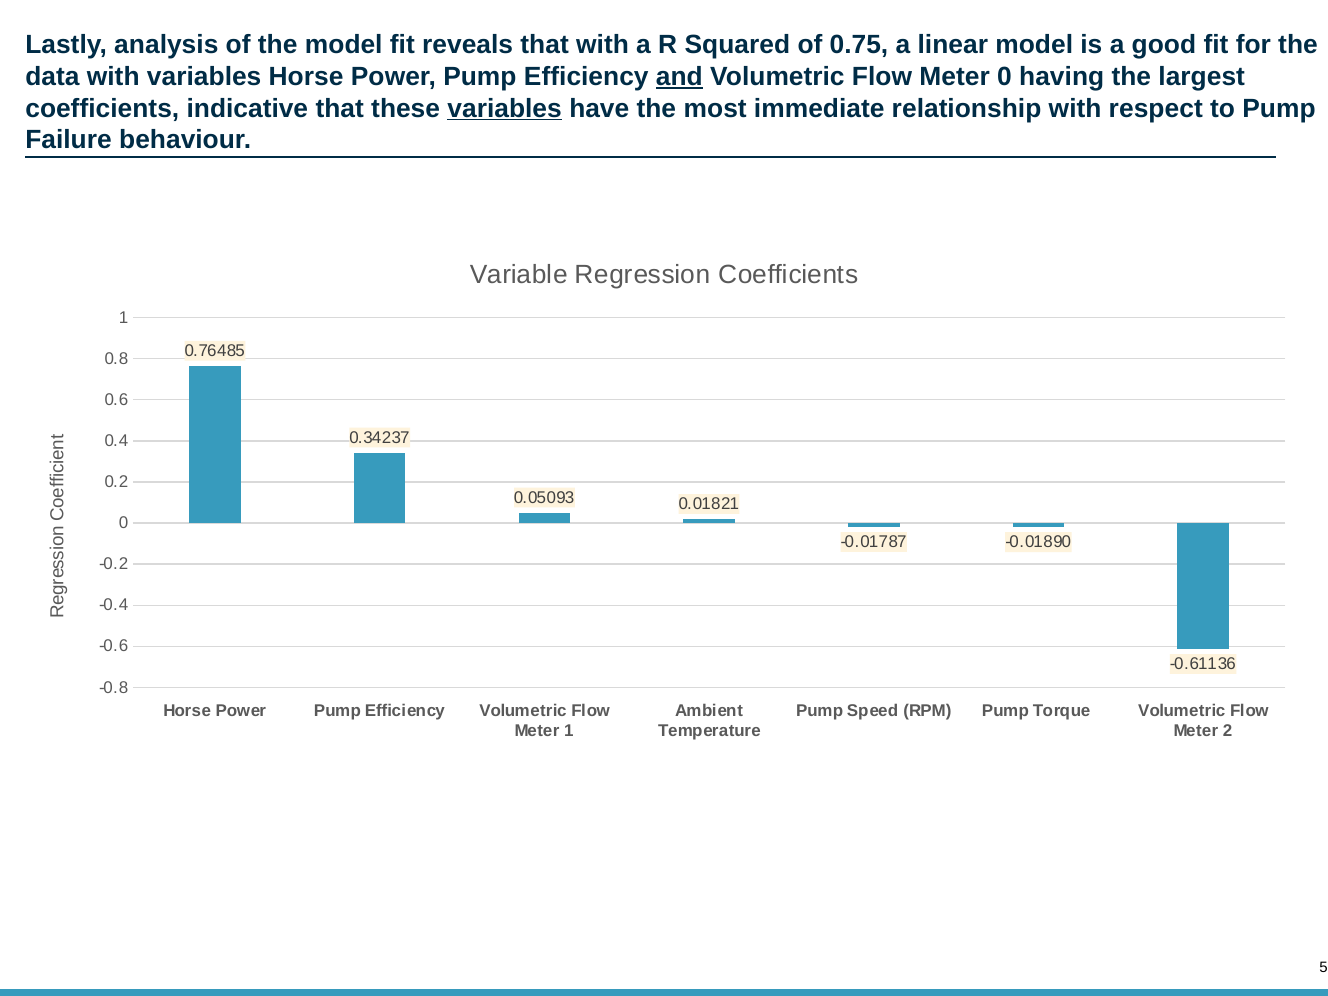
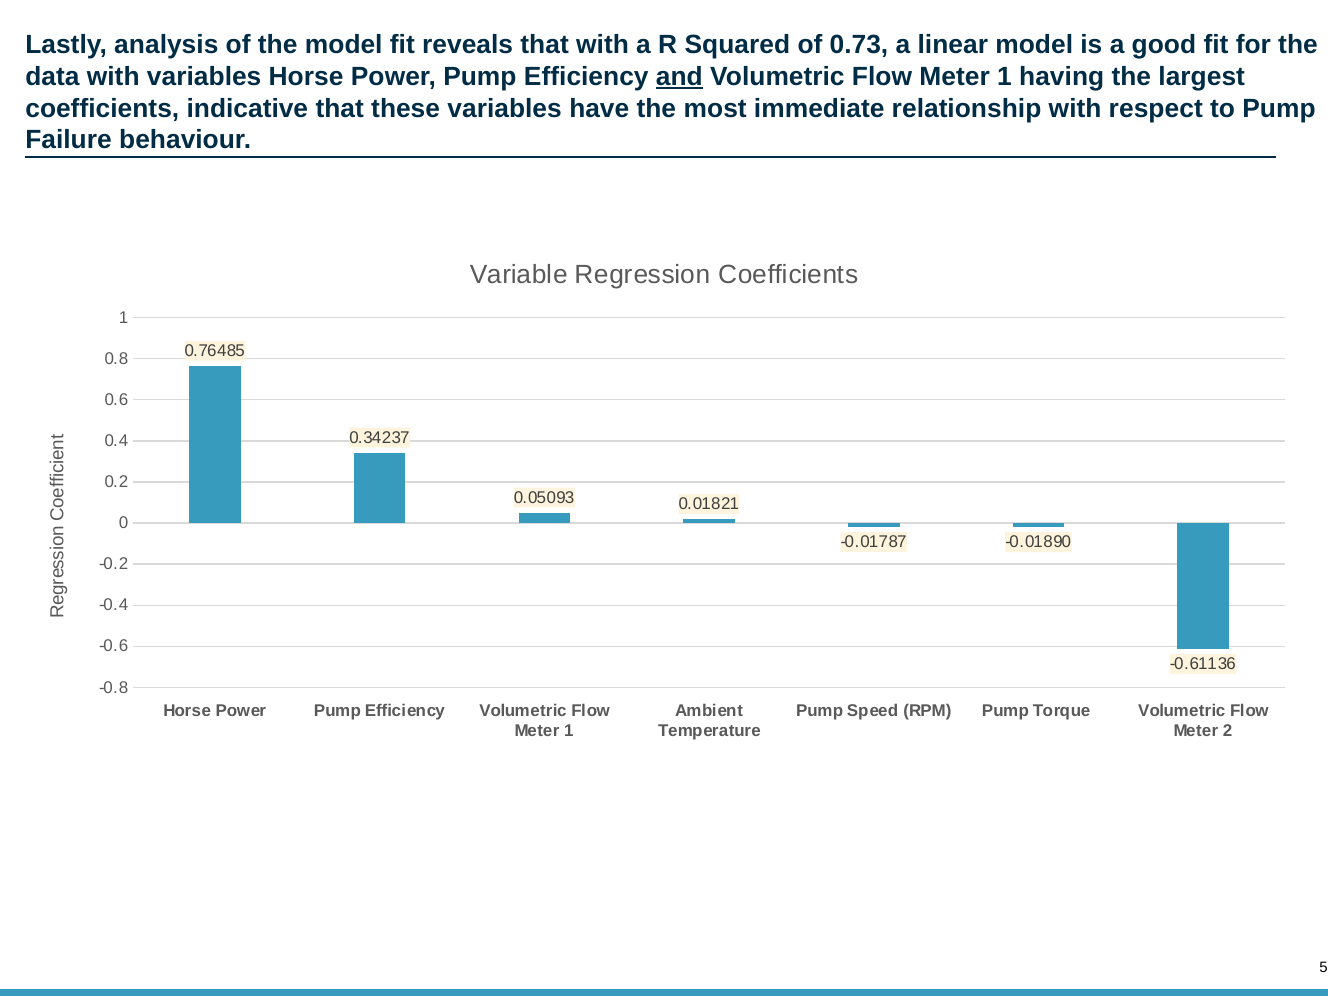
0.75: 0.75 -> 0.73 (859, 45)
0: 0 -> 1 (1004, 77)
variables underline: present -> none (505, 108)
